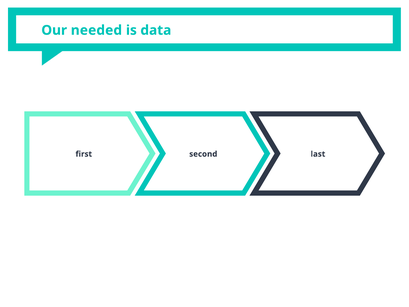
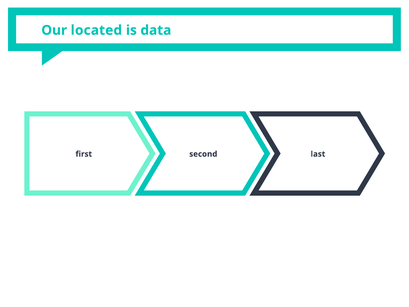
needed: needed -> located (96, 30)
